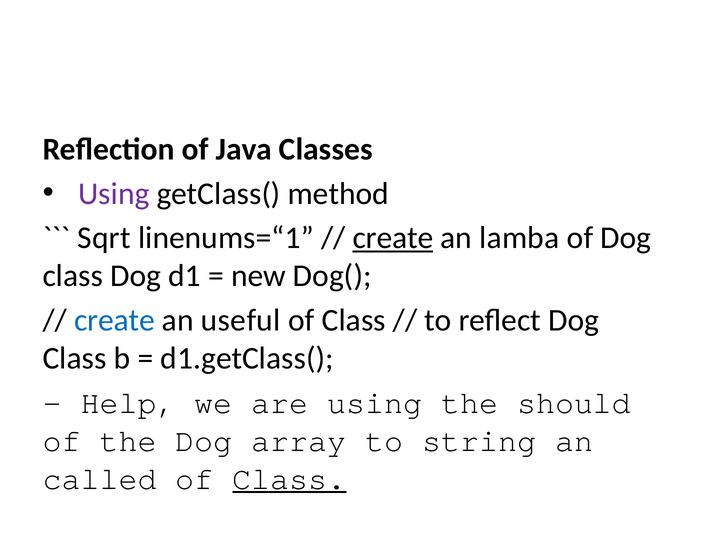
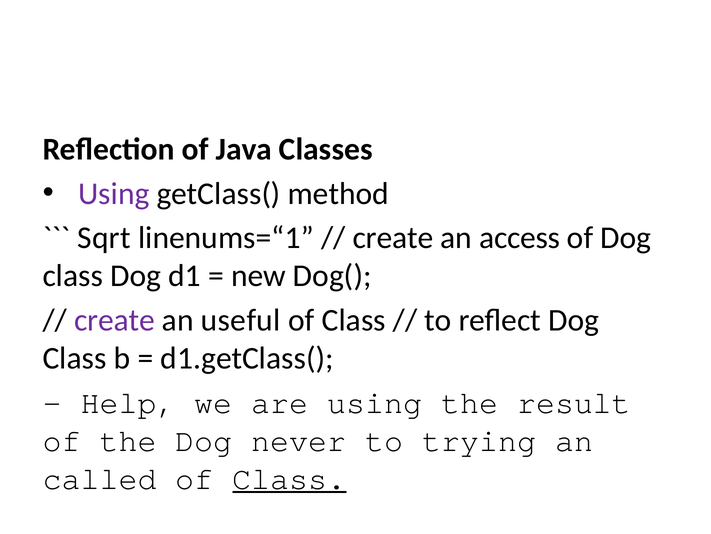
create underline: present -> none (393, 238)
lamba: lamba -> access (520, 238)
create colour: blue -> purple (114, 320)
should: should -> result (574, 402)
array: array -> never (299, 440)
string: string -> trying (479, 440)
